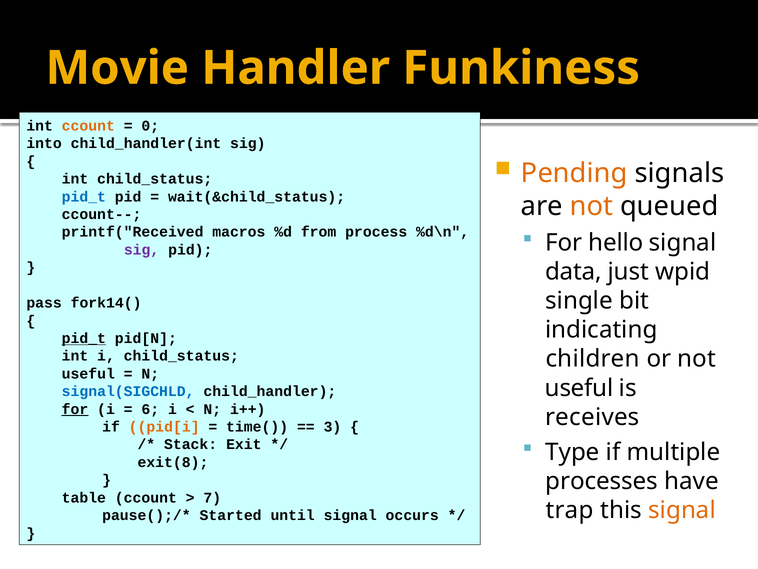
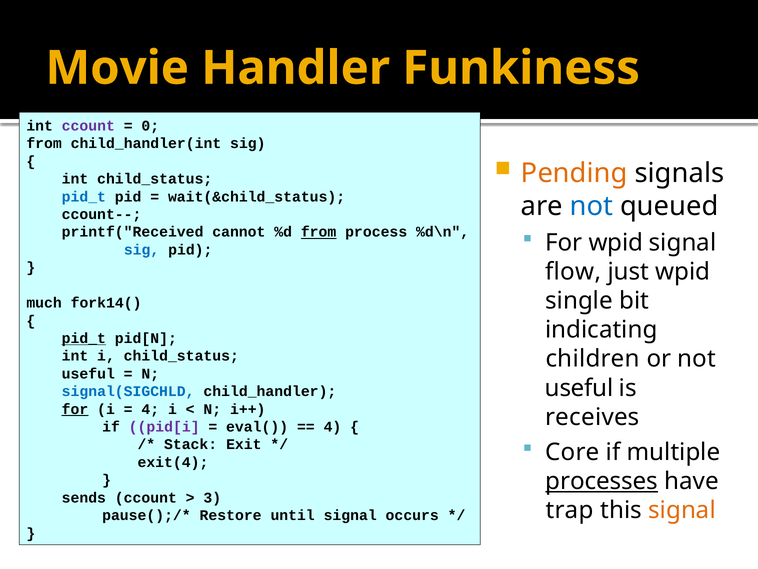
ccount colour: orange -> purple (88, 126)
into: into -> from (44, 143)
not colour: orange -> blue (591, 206)
macros: macros -> cannot (239, 232)
from underline: none -> present (319, 232)
For hello: hello -> wpid (616, 243)
sig colour: purple -> blue (142, 250)
data: data -> flow (573, 272)
pass: pass -> much (44, 303)
6: 6 -> 4 (150, 409)
pid[i colour: orange -> purple (164, 427)
time(: time( -> eval( (257, 427)
3: 3 -> 4 (332, 427)
Type: Type -> Core (572, 452)
exit(8: exit(8 -> exit(4 (173, 462)
processes underline: none -> present (602, 481)
table: table -> sends (84, 497)
7: 7 -> 3 (212, 497)
Started: Started -> Restore (231, 515)
